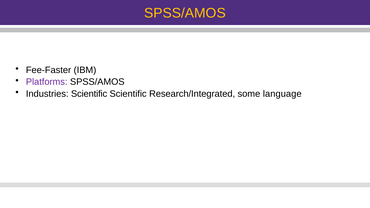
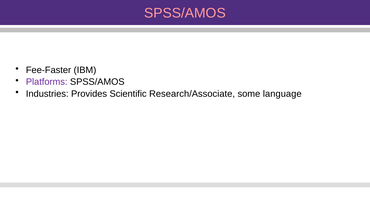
SPSS/AMOS colour: yellow -> pink (185, 13)
Industries Scientific: Scientific -> Provides (89, 94)
Research/Integrated: Research/Integrated -> Research/Associate (192, 94)
